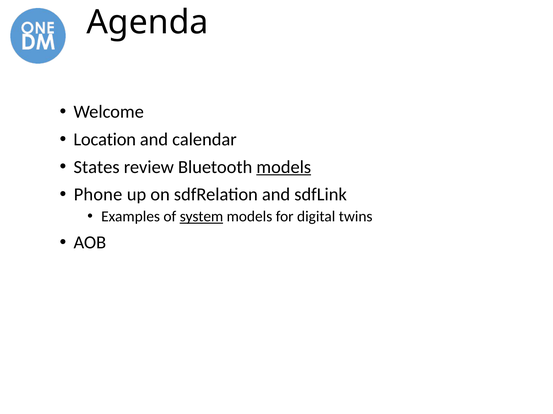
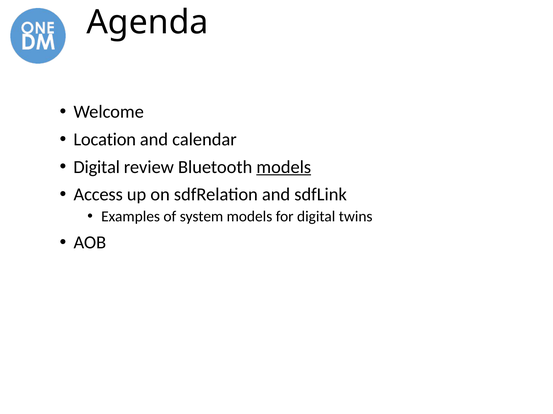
States: States -> Digital (97, 167)
Phone: Phone -> Access (98, 195)
system underline: present -> none (201, 217)
